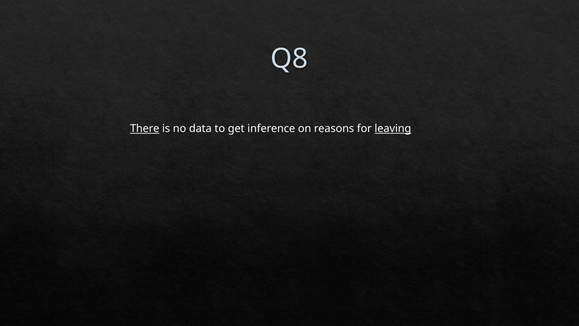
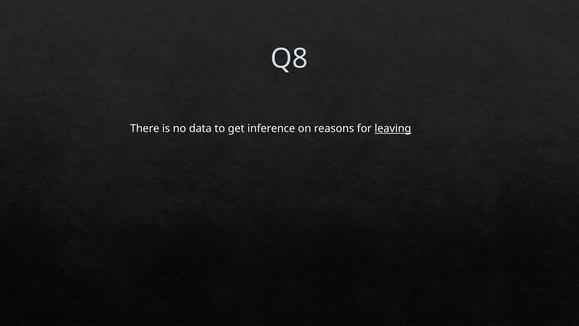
There underline: present -> none (145, 129)
